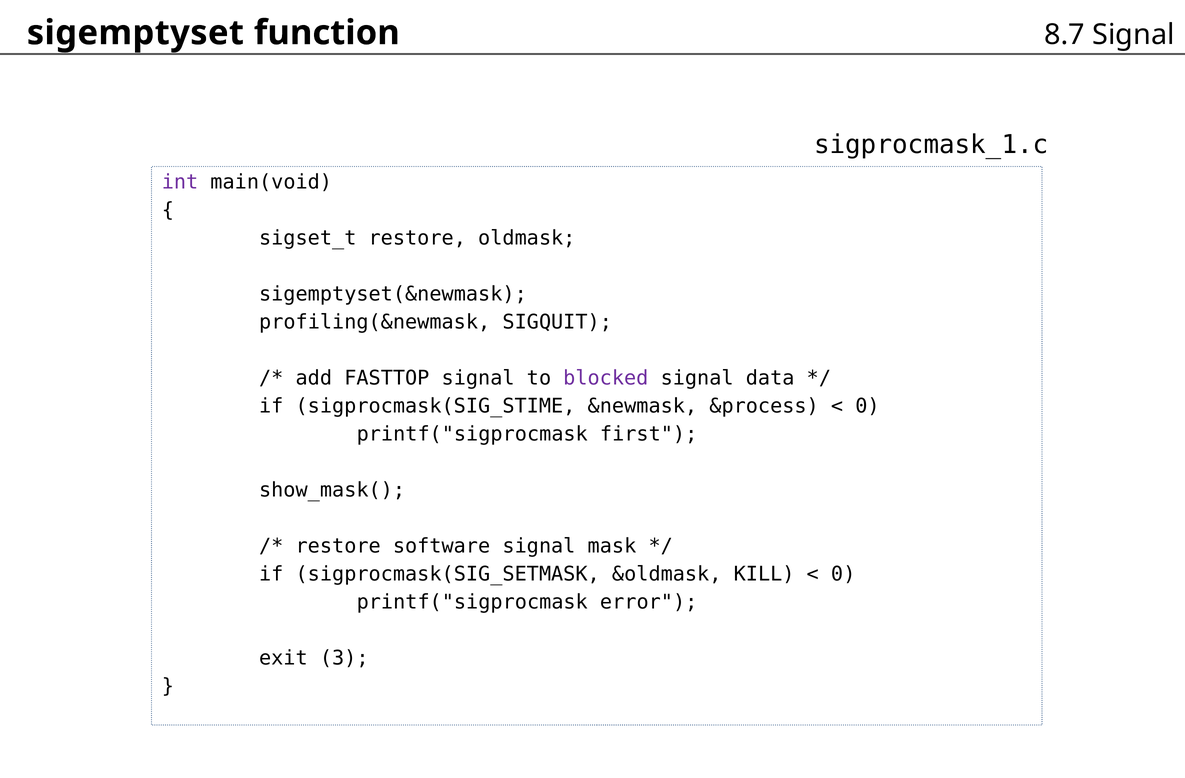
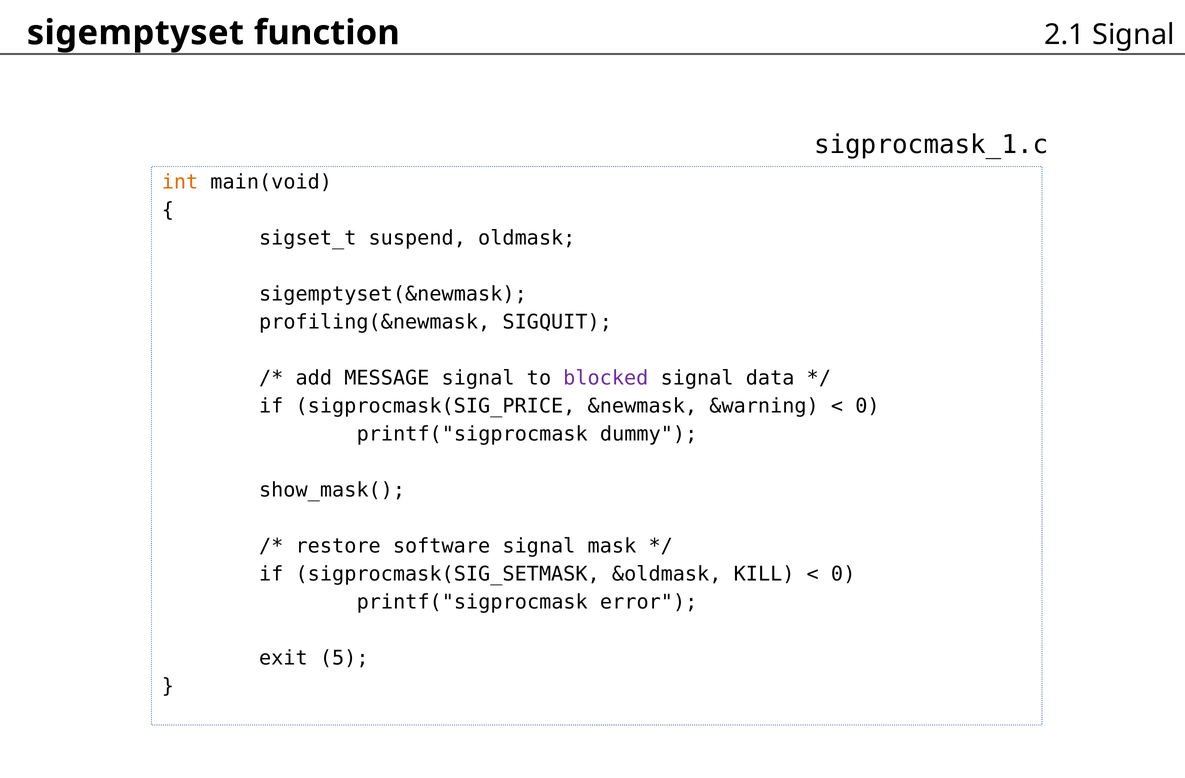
8.7: 8.7 -> 2.1 (1064, 35)
int colour: purple -> orange (180, 182)
sigset_t restore: restore -> suspend (417, 238)
FASTTOP: FASTTOP -> MESSAGE (387, 378)
sigprocmask(SIG_STIME: sigprocmask(SIG_STIME -> sigprocmask(SIG_PRICE (435, 406)
&process: &process -> &warning (764, 406)
first: first -> dummy (649, 434)
3: 3 -> 5 (344, 659)
